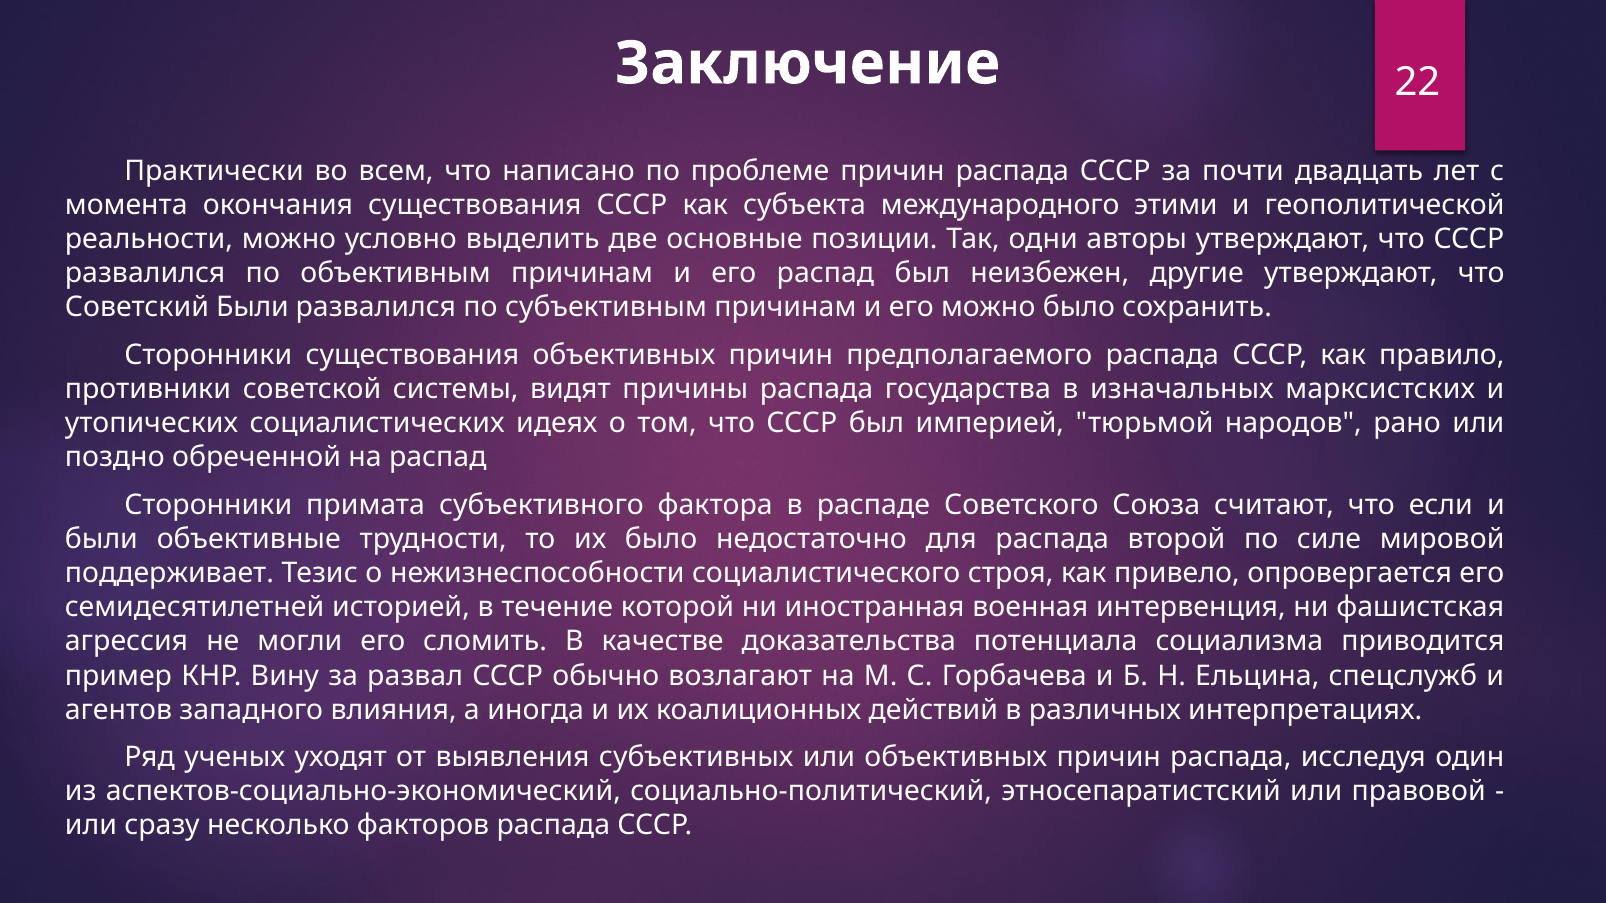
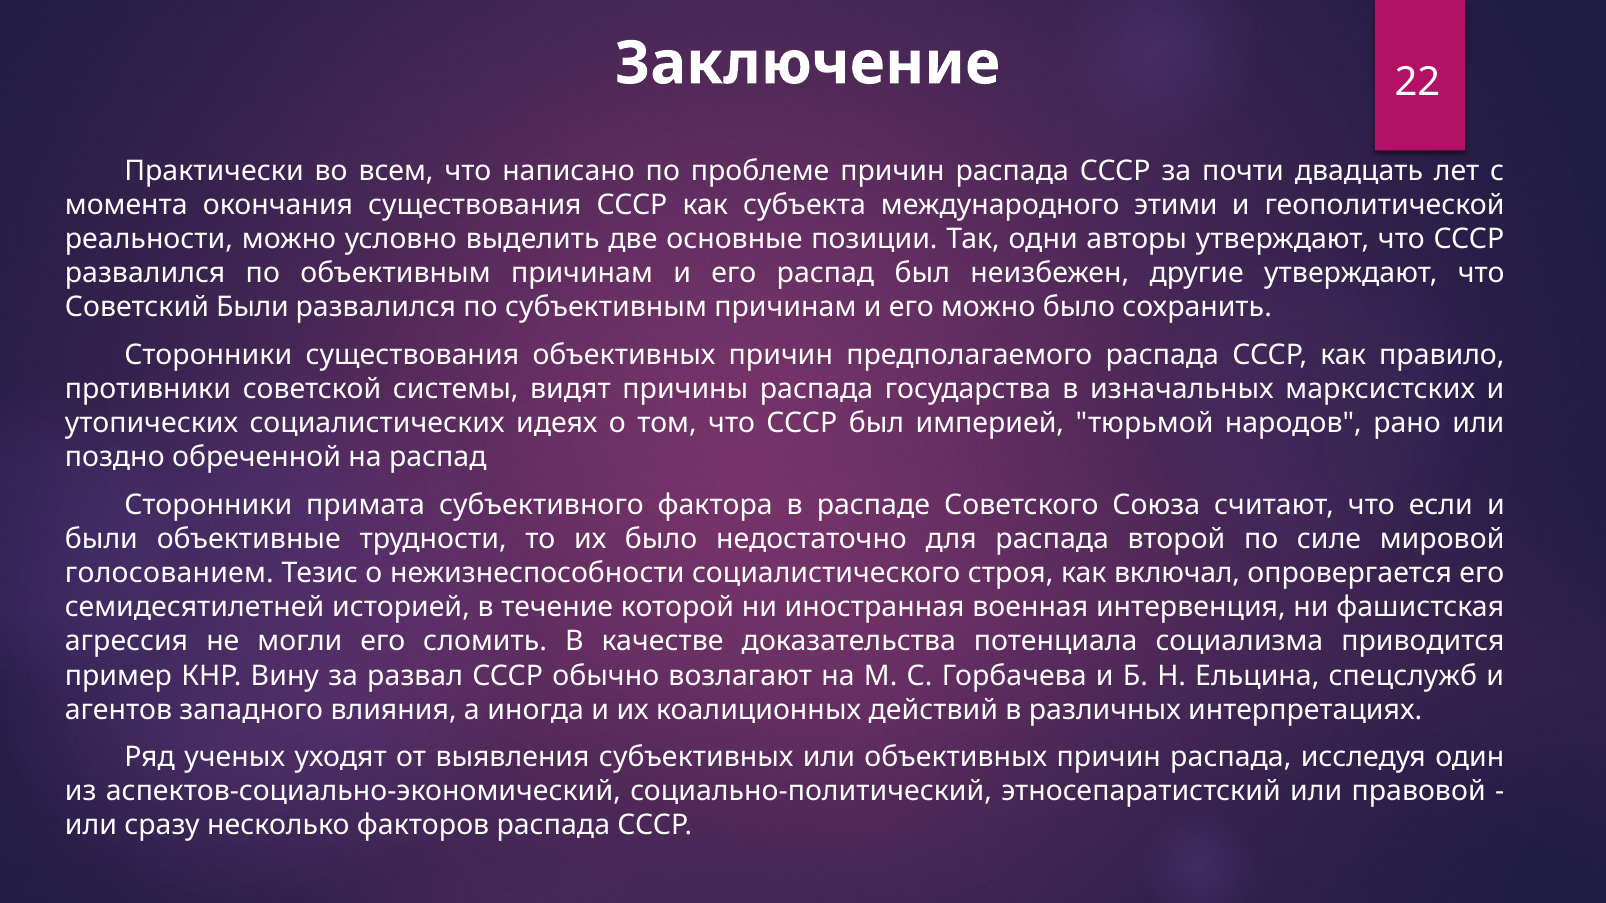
поддерживает: поддерживает -> голосованием (169, 573)
привело: привело -> включал (1177, 573)
